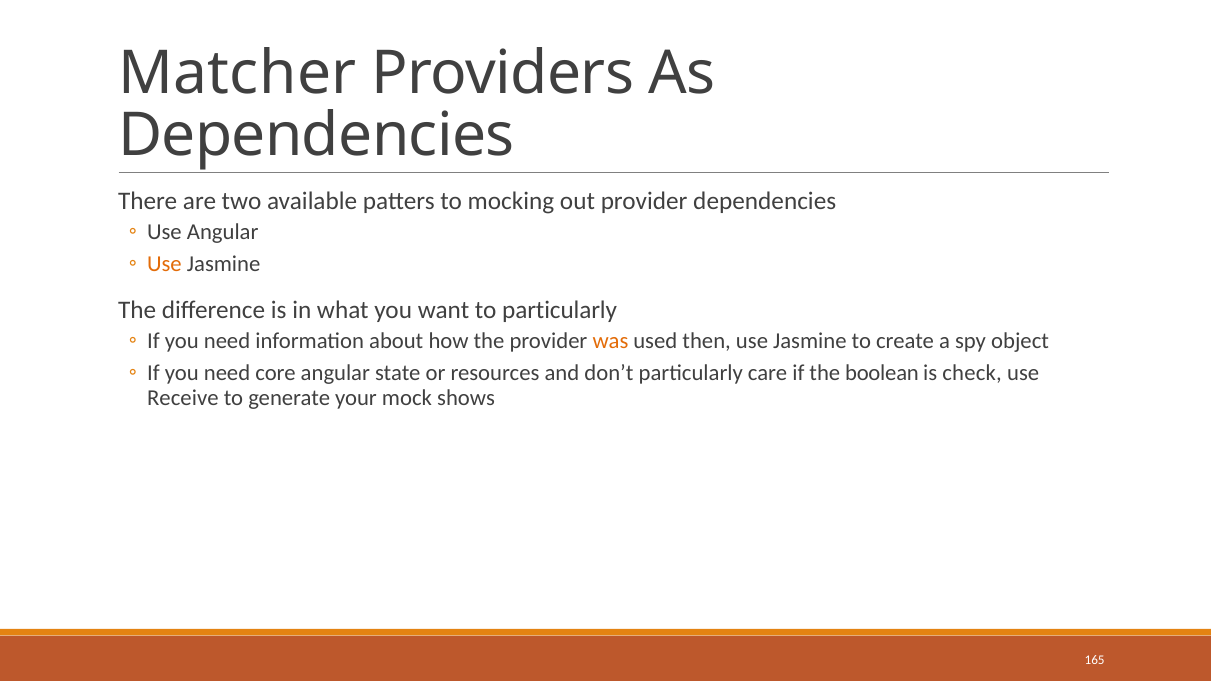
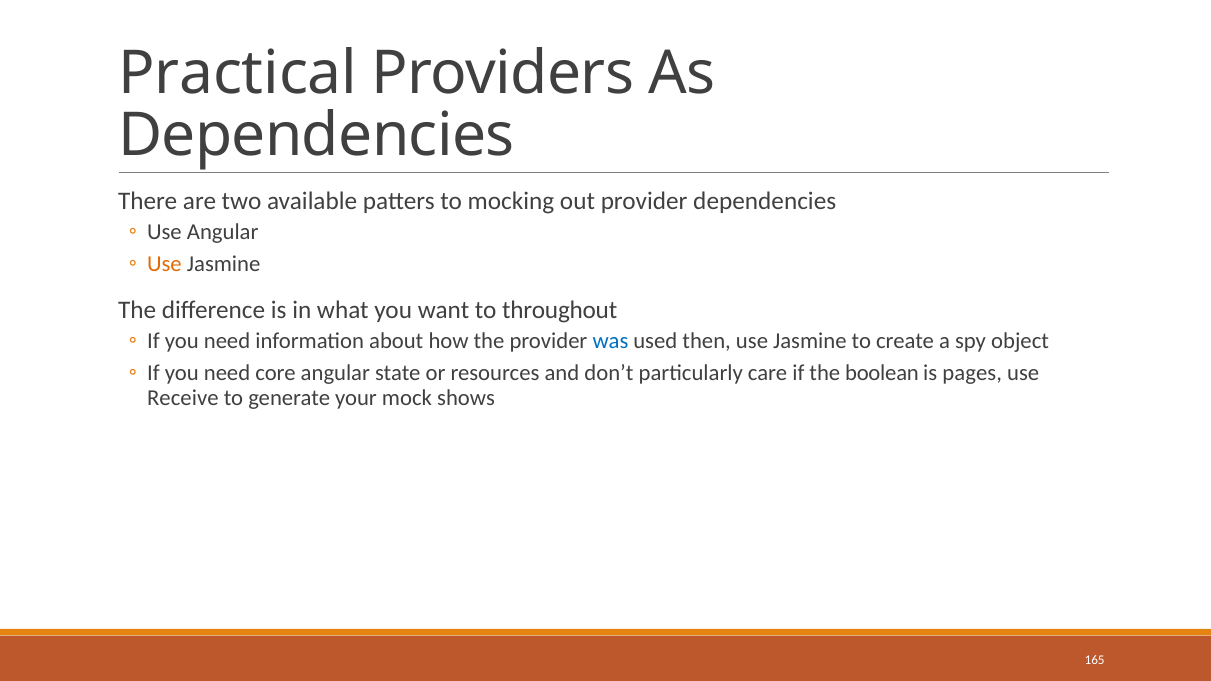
Matcher: Matcher -> Practical (238, 74)
to particularly: particularly -> throughout (560, 310)
was colour: orange -> blue (610, 341)
check: check -> pages (972, 374)
